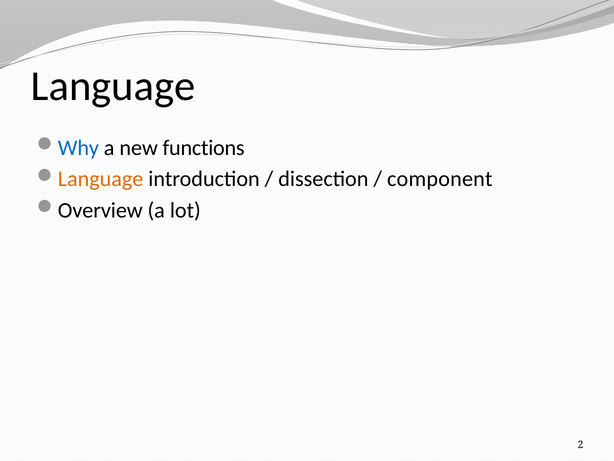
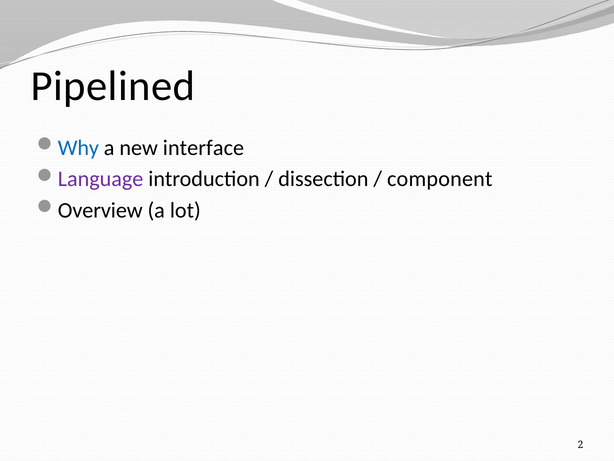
Language: Language -> Pipelined (113, 86)
functions: functions -> interface (203, 148)
Language colour: orange -> purple (101, 179)
